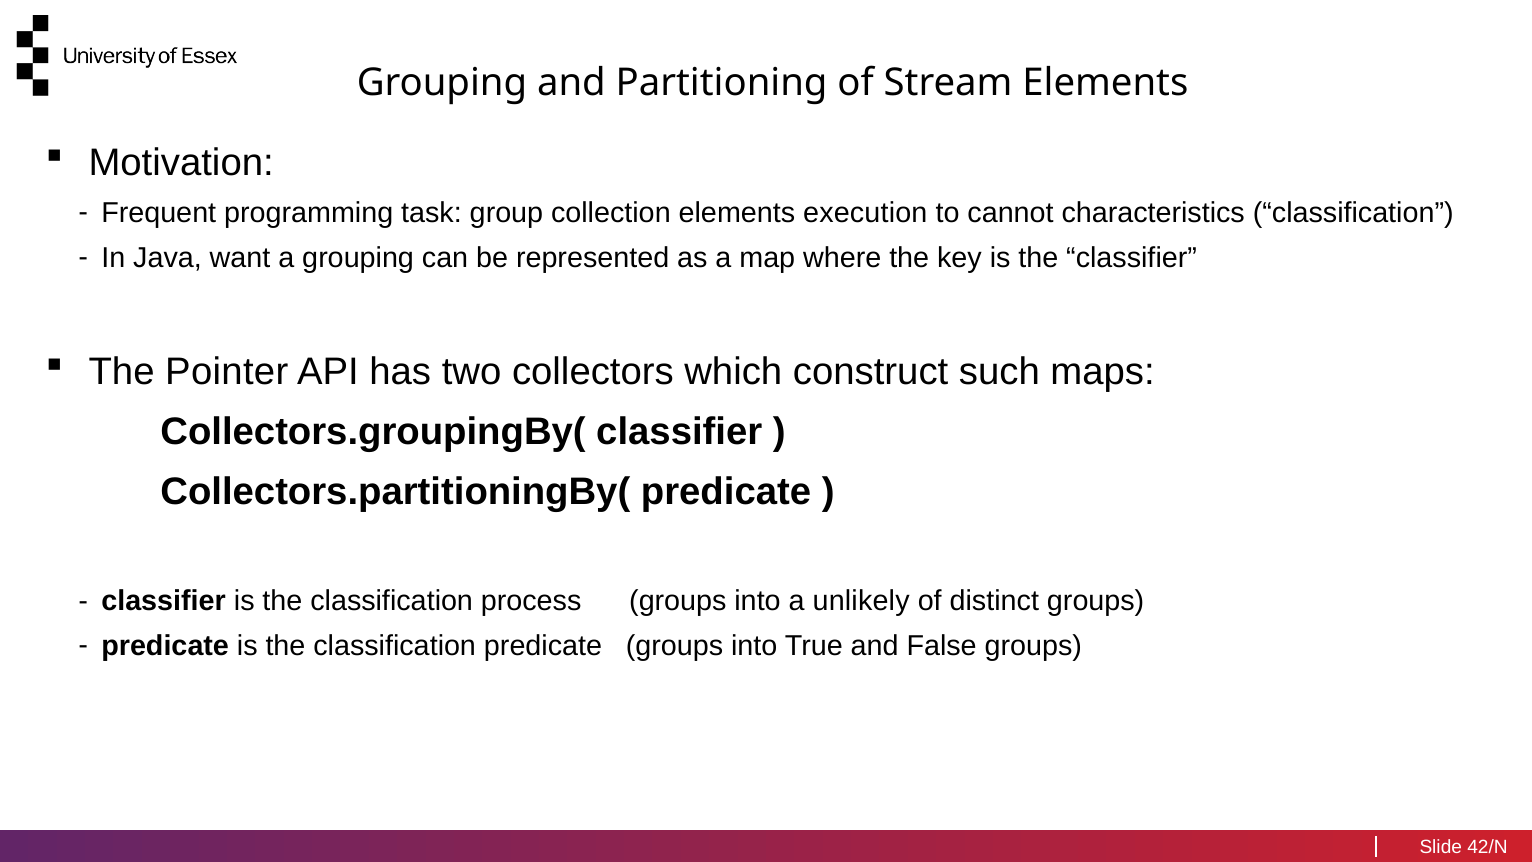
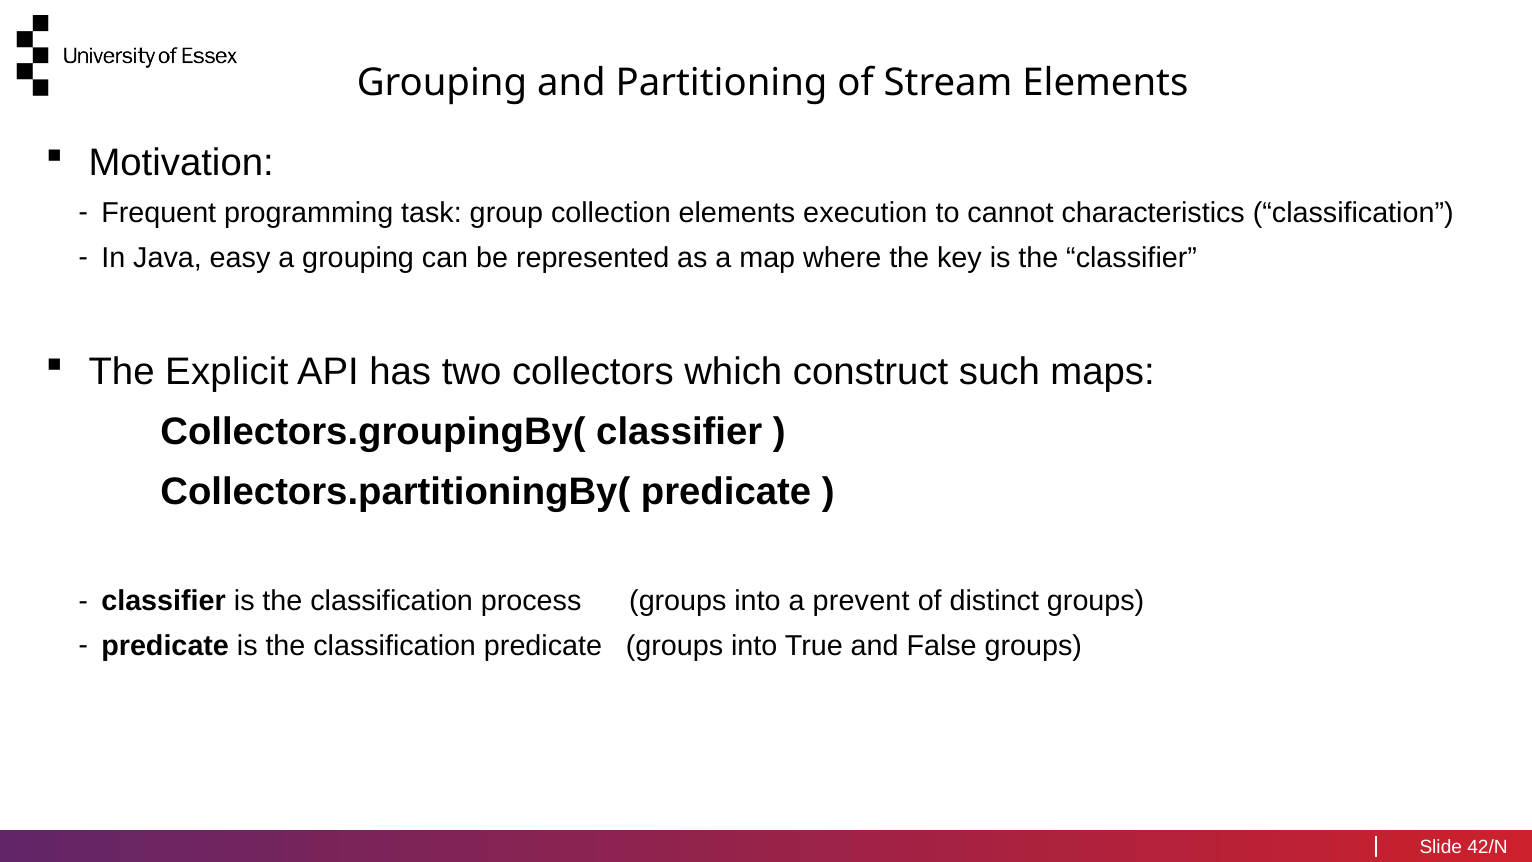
want: want -> easy (240, 258)
Pointer: Pointer -> Explicit (227, 372)
unlikely: unlikely -> prevent (861, 601)
